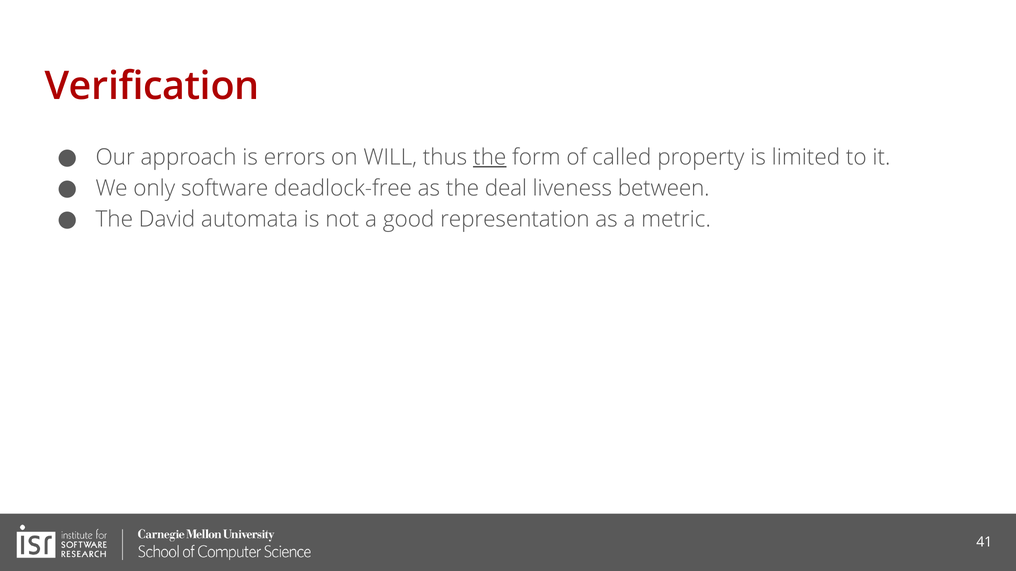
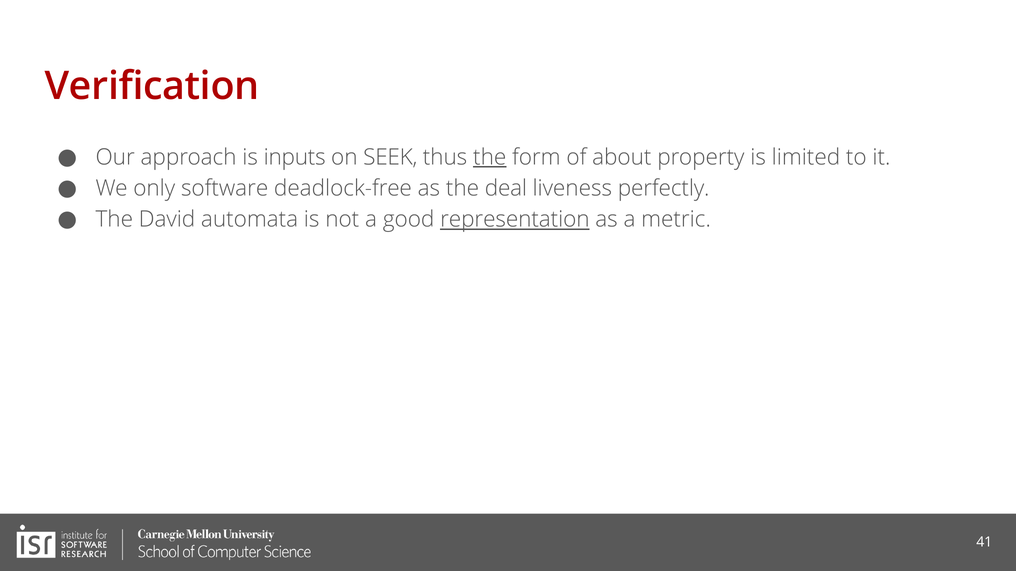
errors: errors -> inputs (295, 157)
WILL: WILL -> SEEK (390, 157)
called: called -> about (622, 157)
between: between -> perfectly (664, 188)
representation underline: none -> present (515, 220)
